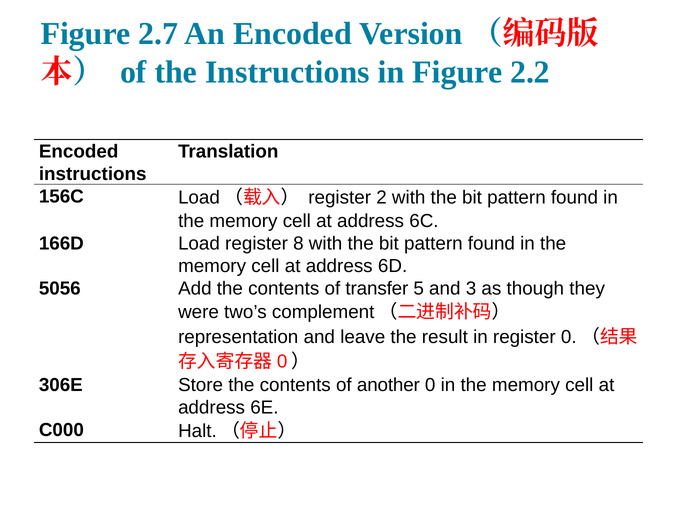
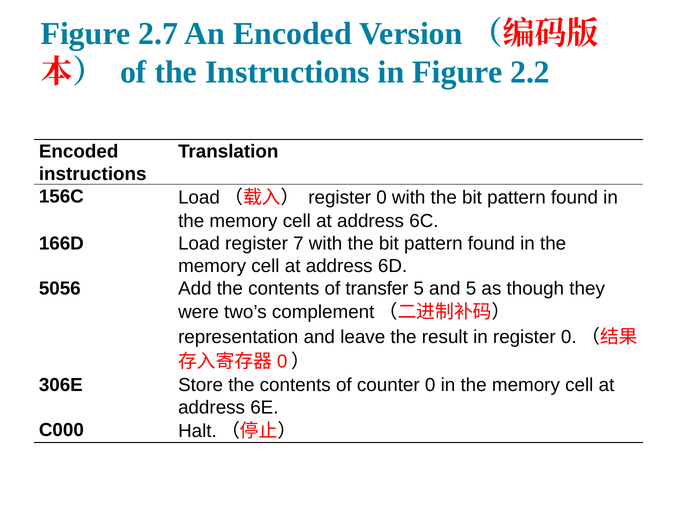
register 2: 2 -> 0 (382, 198)
8: 8 -> 7 (298, 244)
and 3: 3 -> 5 (471, 289)
another: another -> counter (388, 385)
